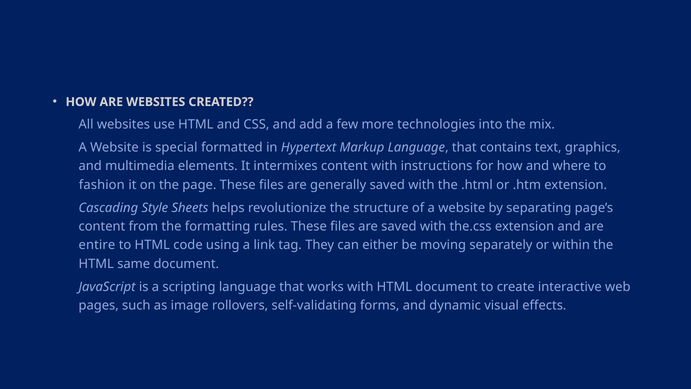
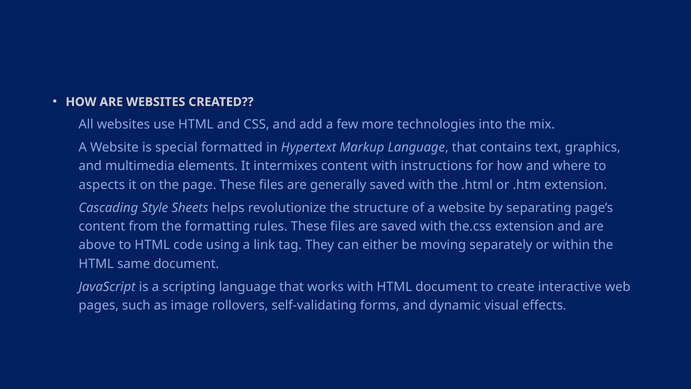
fashion: fashion -> aspects (102, 185)
entire: entire -> above (97, 245)
